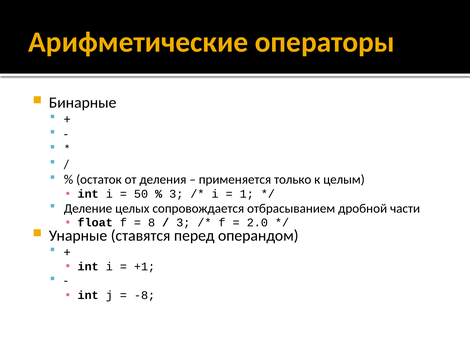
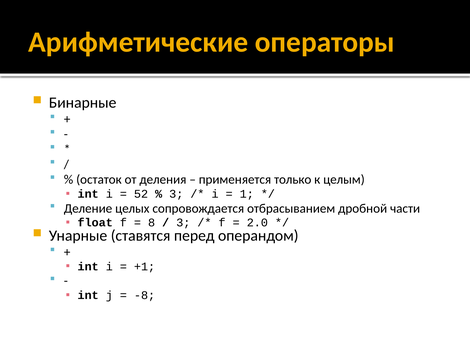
50: 50 -> 52 (141, 194)
